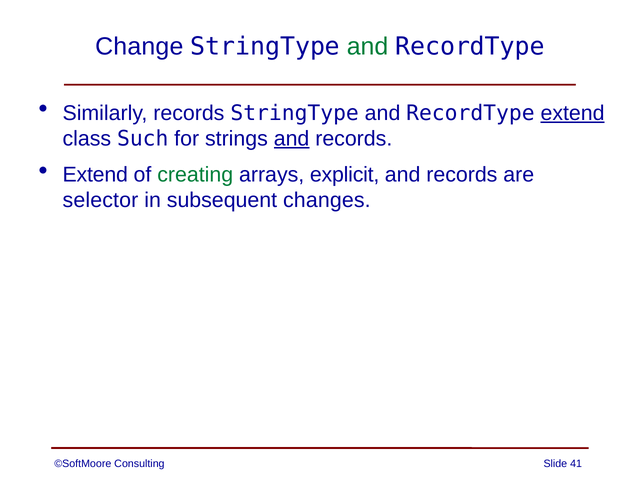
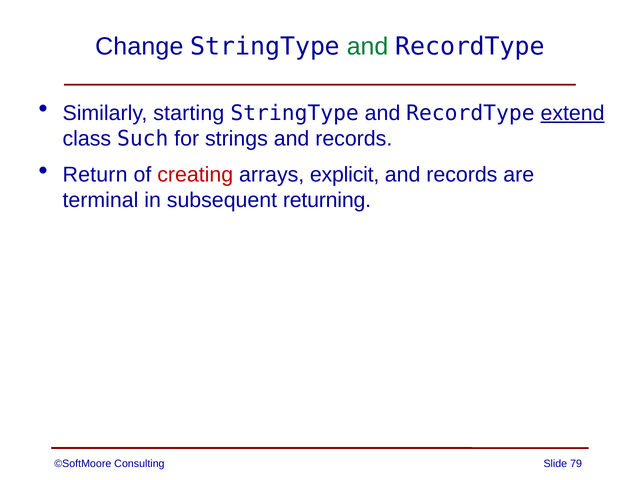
Similarly records: records -> starting (189, 113)
and underline: present -> none (292, 139)
Extend: Extend -> Return (95, 175)
creating colour: green -> red (195, 175)
selector: selector -> terminal (100, 200)
changes: changes -> returning (327, 200)
41: 41 -> 79 (576, 464)
